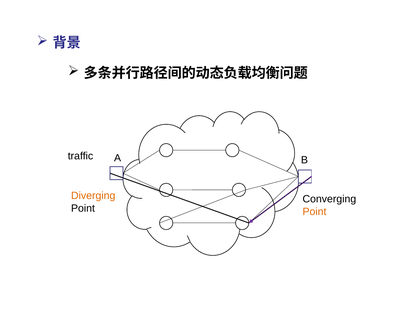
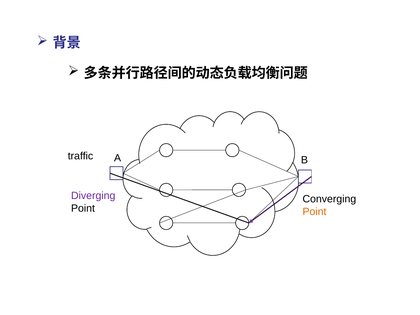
Diverging colour: orange -> purple (93, 196)
